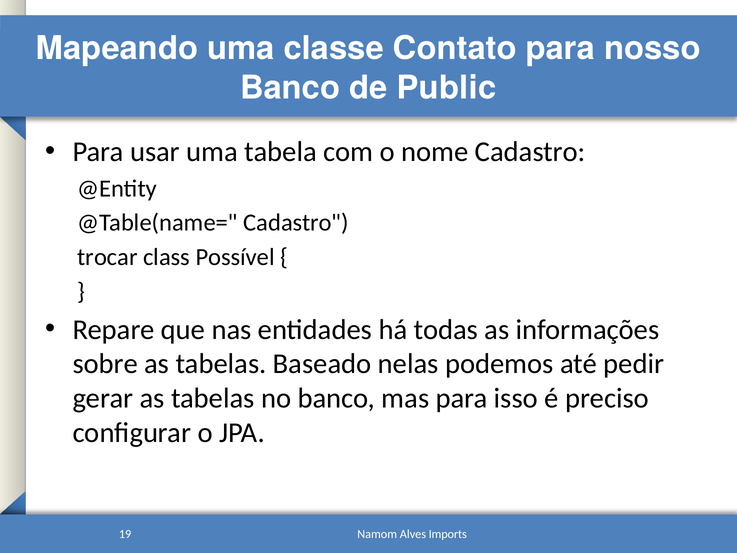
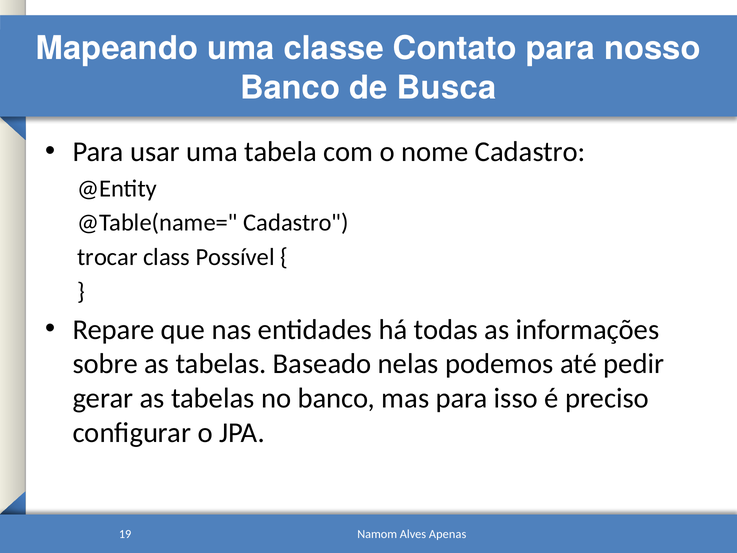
Public: Public -> Busca (447, 88)
Imports: Imports -> Apenas (448, 534)
